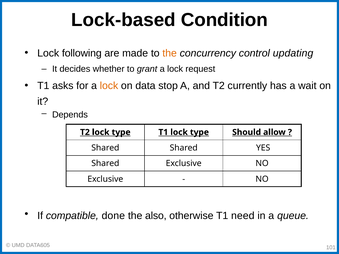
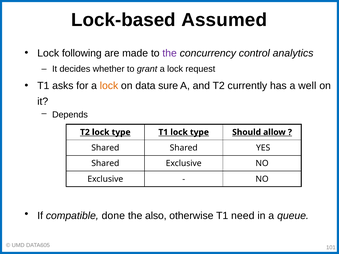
Condition: Condition -> Assumed (224, 20)
the colour: orange -> purple (170, 53)
updating: updating -> analytics (293, 53)
stop: stop -> sure (168, 86)
wait: wait -> well (307, 86)
